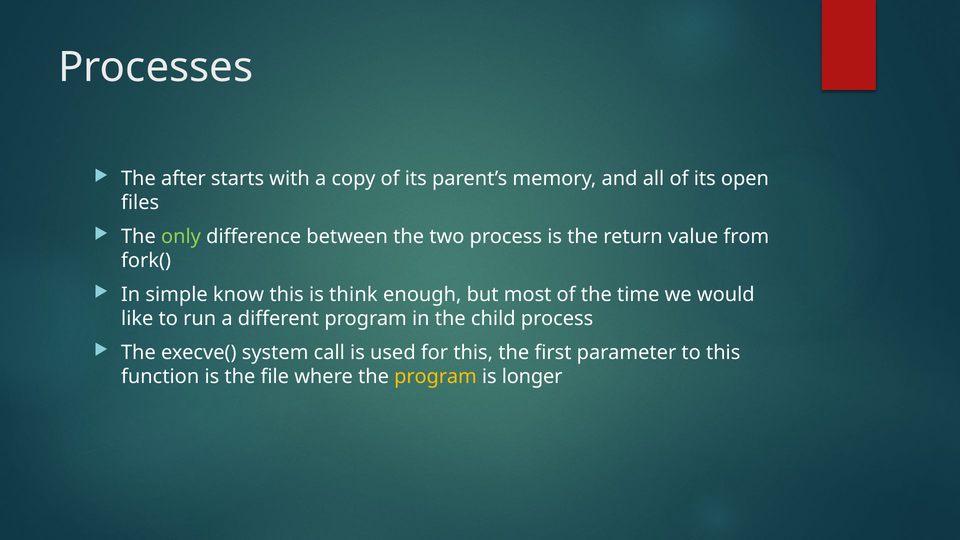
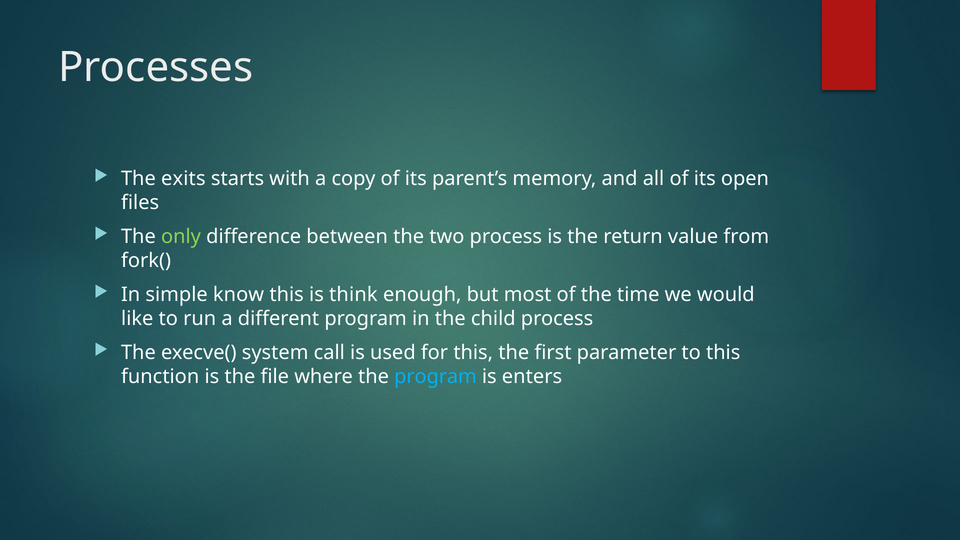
after: after -> exits (183, 179)
program colour: yellow -> light blue (435, 377)
longer: longer -> enters (532, 377)
